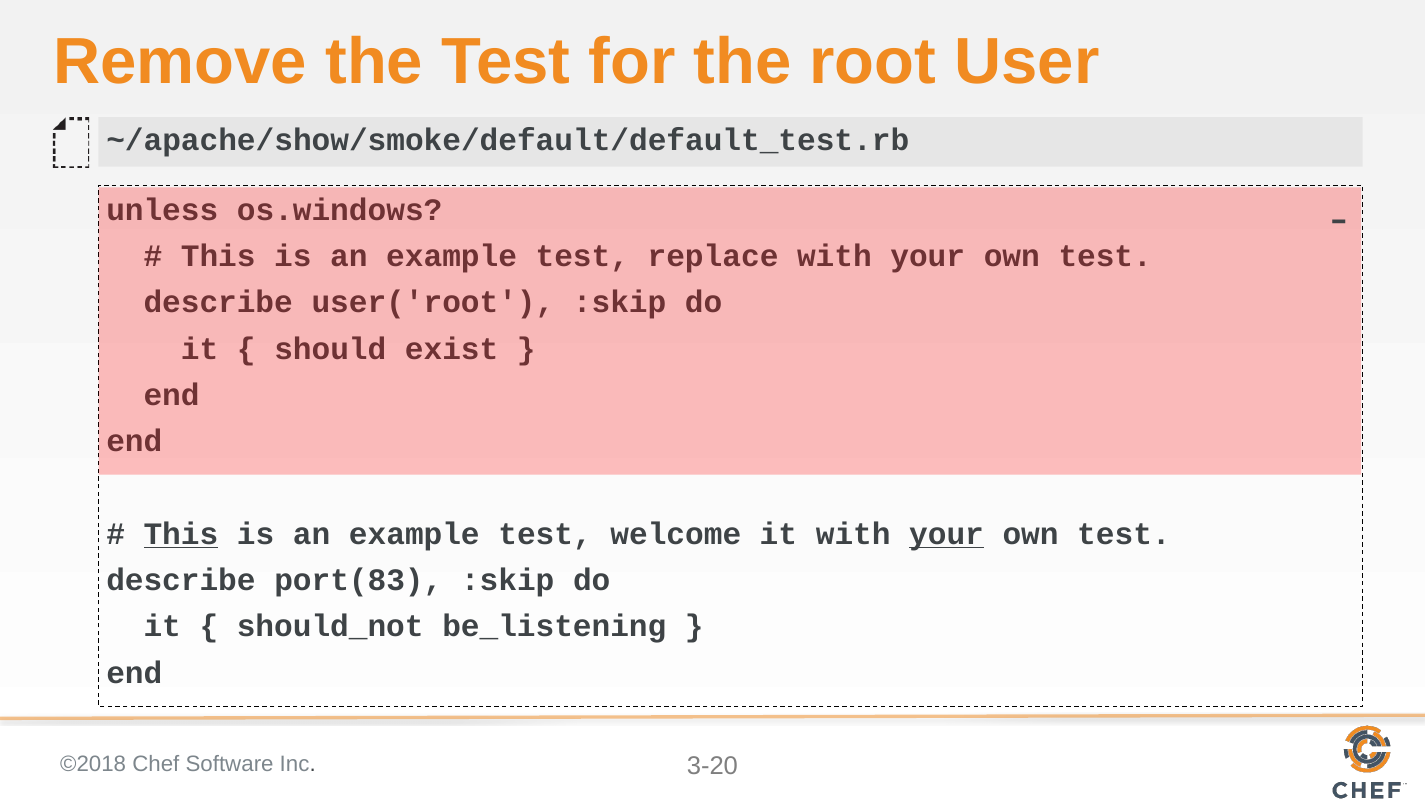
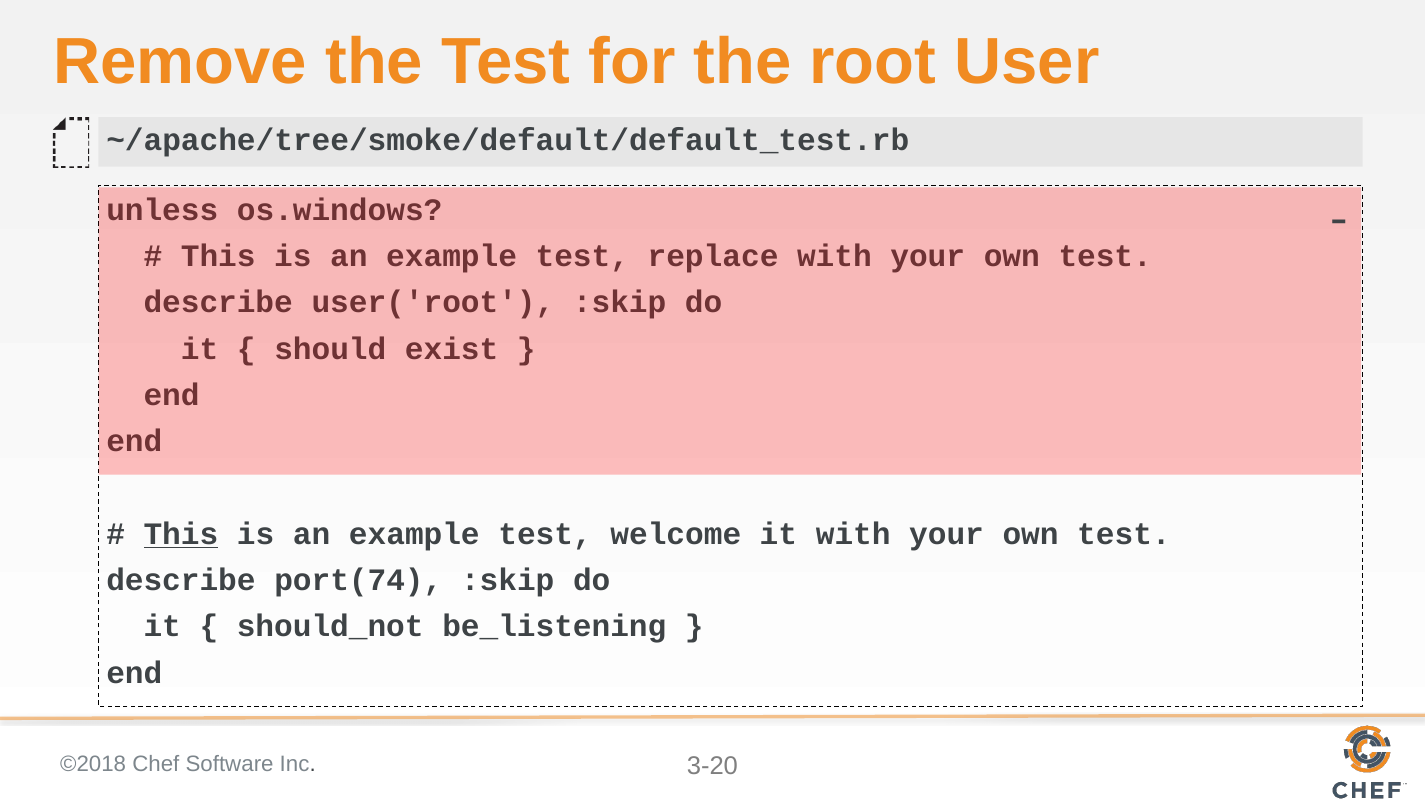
~/apache/show/smoke/default/default_test.rb: ~/apache/show/smoke/default/default_test.rb -> ~/apache/tree/smoke/default/default_test.rb (508, 140)
your underline: present -> none (947, 534)
port(83: port(83 -> port(74 (358, 581)
